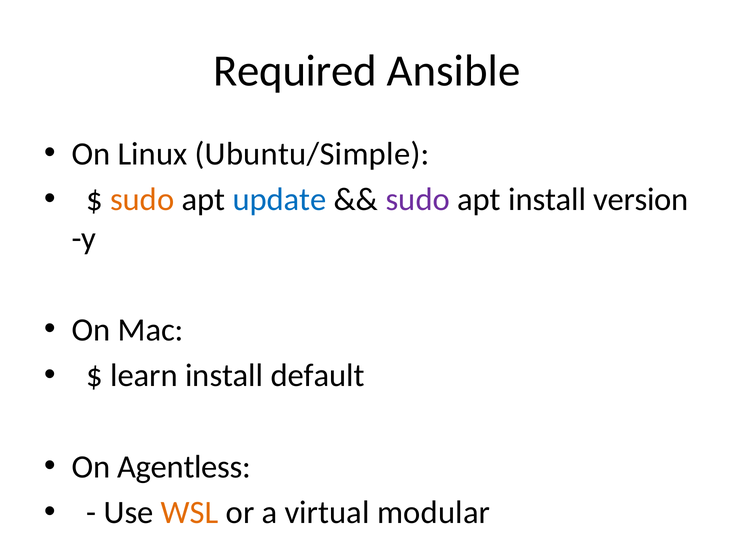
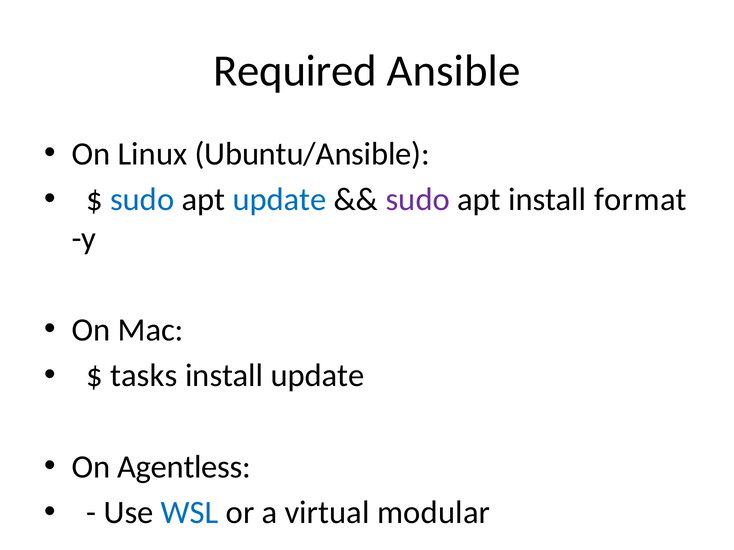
Ubuntu/Simple: Ubuntu/Simple -> Ubuntu/Ansible (312, 154)
sudo colour: orange -> blue (142, 200)
version: version -> format (641, 200)
learn: learn -> tasks (144, 376)
install default: default -> update (318, 376)
WSL colour: orange -> blue (190, 513)
